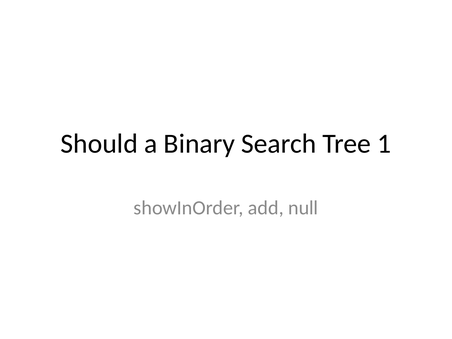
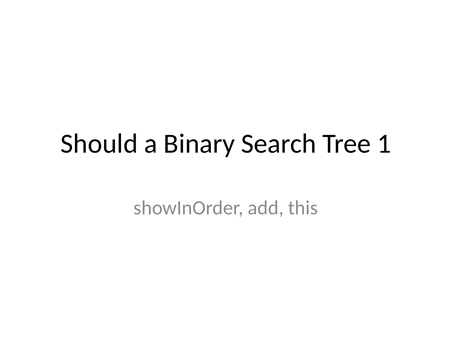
null: null -> this (303, 208)
